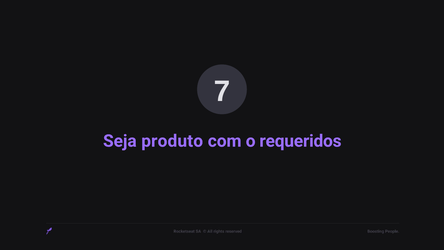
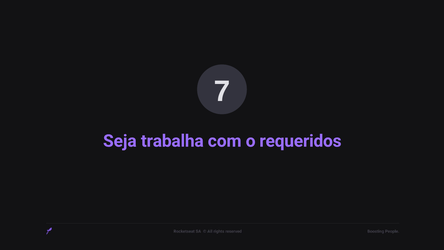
produto: produto -> trabalha (172, 141)
